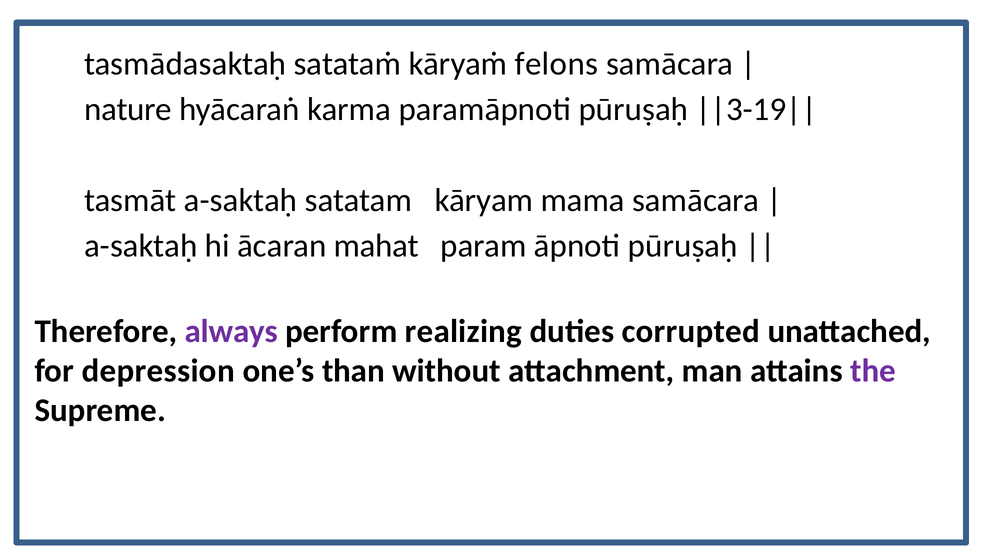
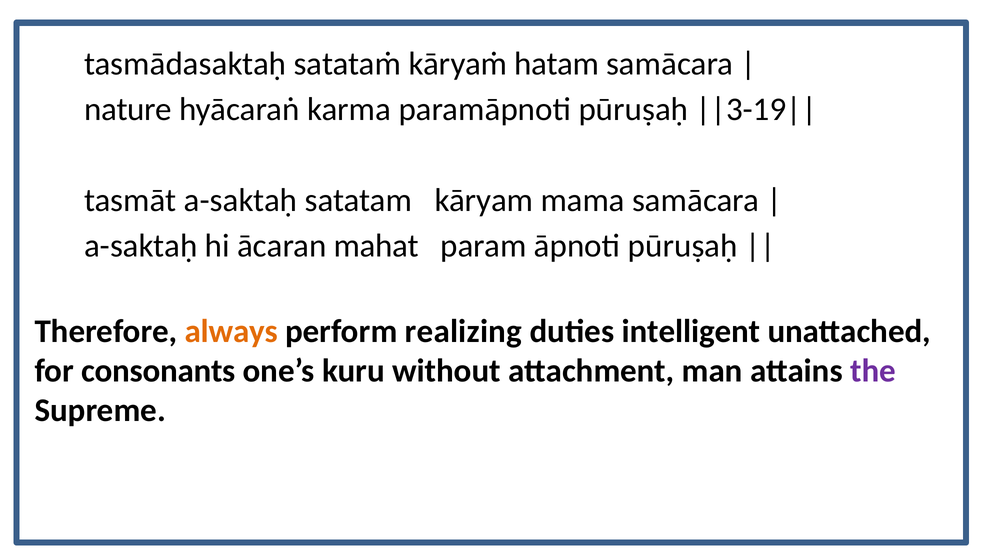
felons: felons -> hatam (557, 64)
always colour: purple -> orange (231, 331)
corrupted: corrupted -> intelligent (691, 331)
depression: depression -> consonants (158, 371)
than: than -> kuru (353, 371)
